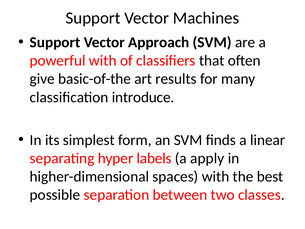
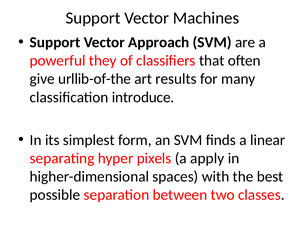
powerful with: with -> they (103, 61)
basic-of-the: basic-of-the -> urllib-of-the (95, 79)
labels: labels -> pixels (154, 158)
